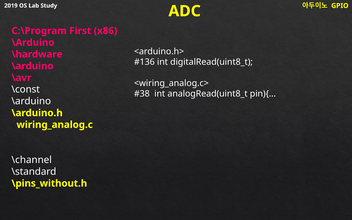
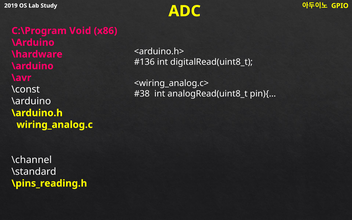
First: First -> Void (80, 31)
\pins_without.h: \pins_without.h -> \pins_reading.h (49, 183)
